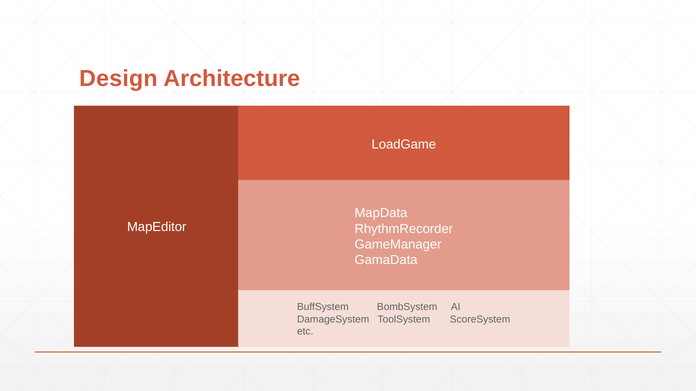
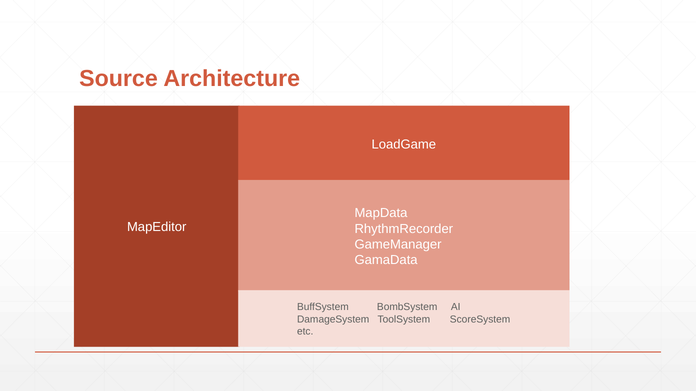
Design: Design -> Source (118, 79)
